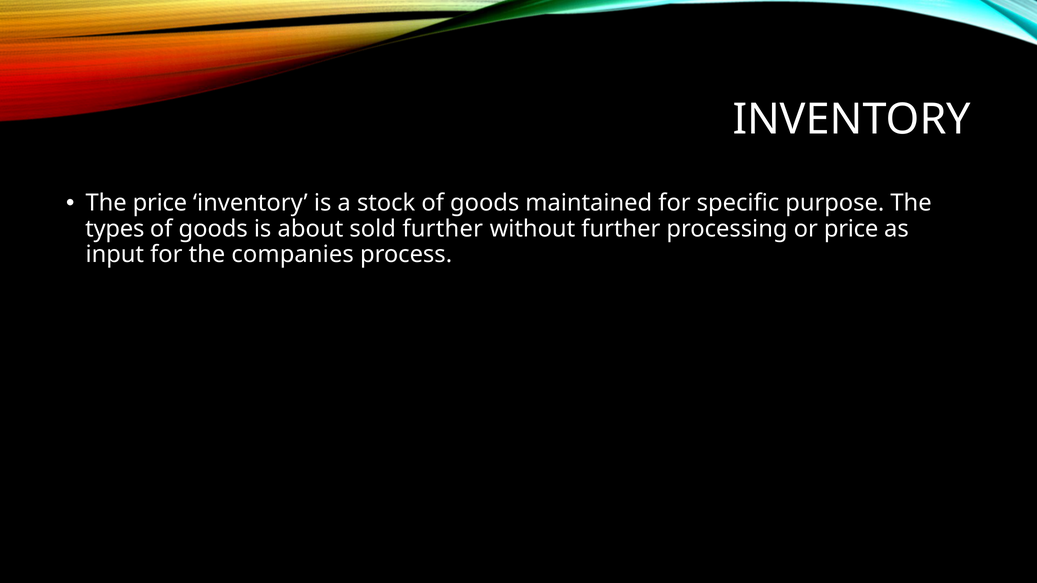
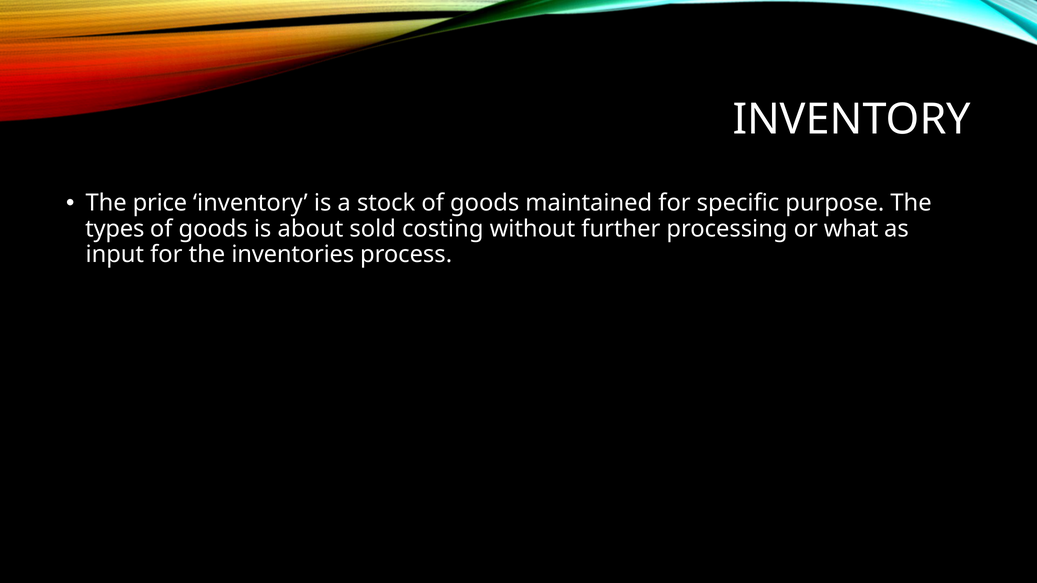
sold further: further -> costing (443, 229)
or price: price -> what (851, 229)
companies: companies -> inventories (293, 255)
